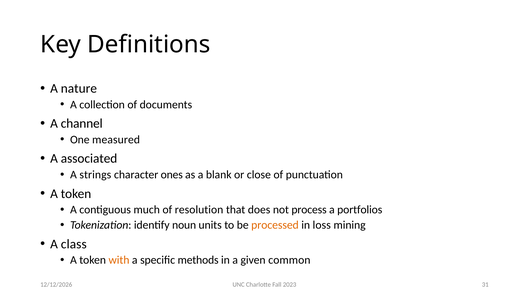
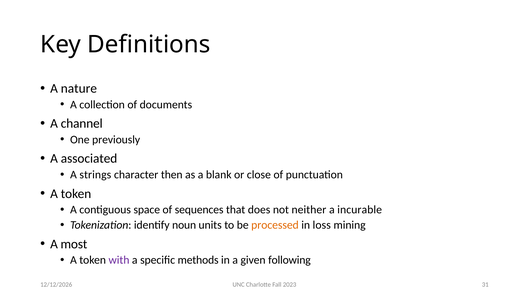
measured: measured -> previously (116, 139)
ones: ones -> then (172, 174)
much: much -> space (147, 210)
resolution: resolution -> sequences (199, 210)
process: process -> neither (309, 210)
portfolios: portfolios -> incurable (360, 210)
class: class -> most (74, 244)
with colour: orange -> purple (119, 260)
common: common -> following (289, 260)
